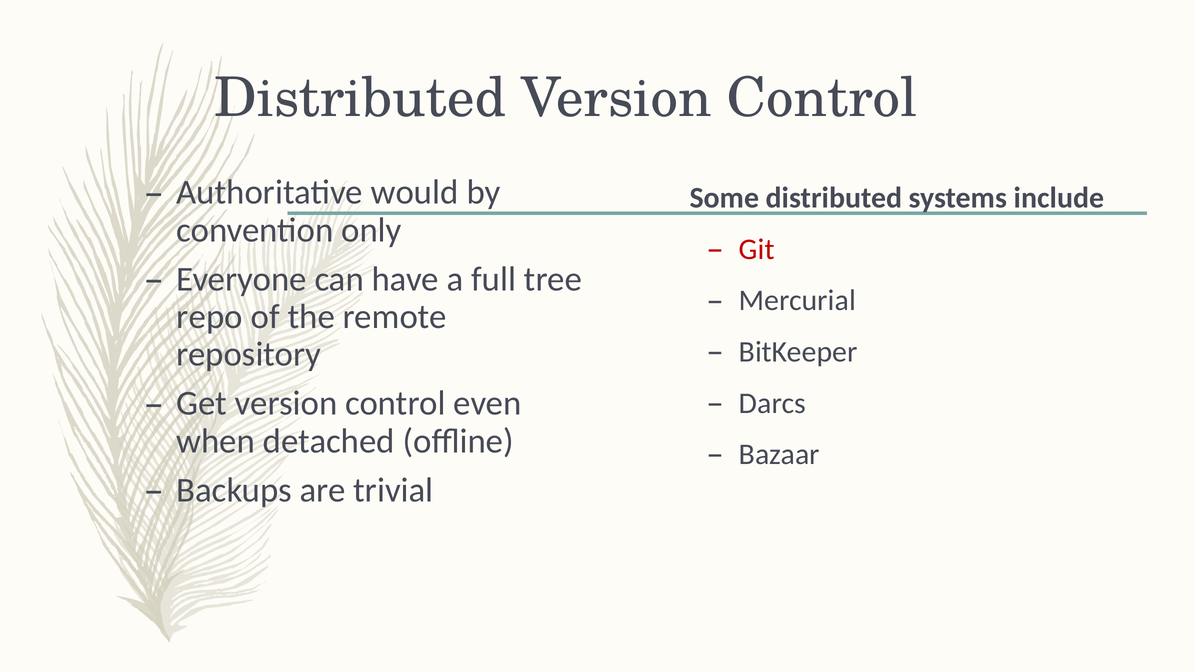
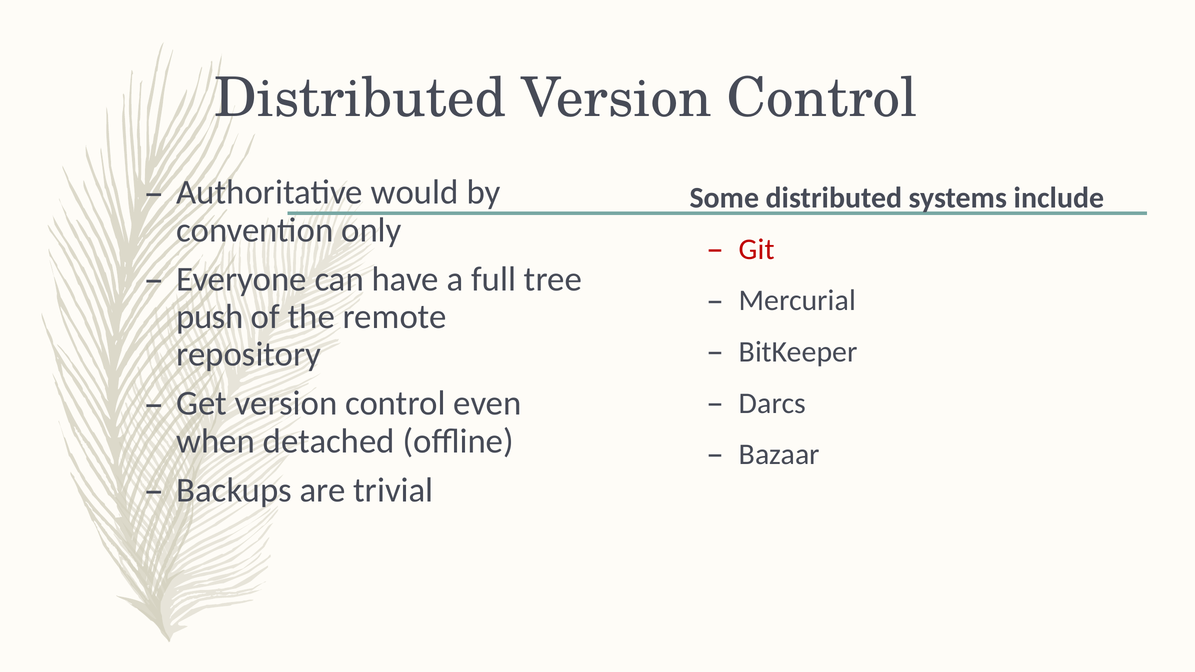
repo: repo -> push (210, 317)
